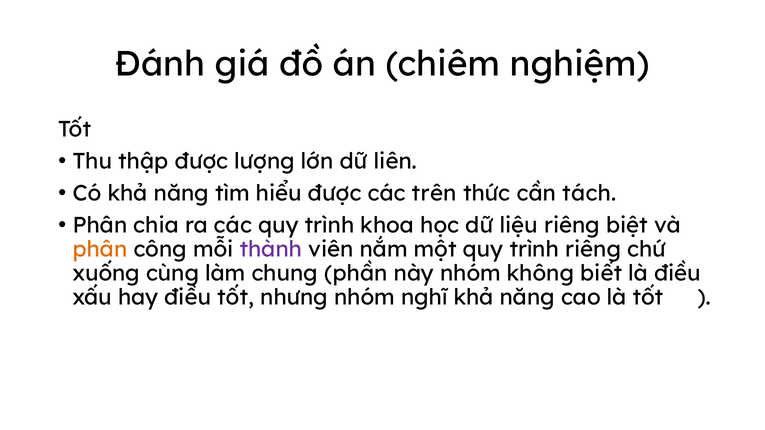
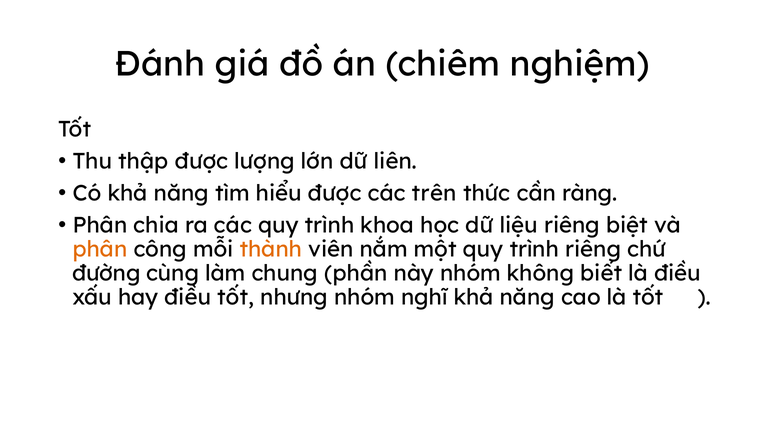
tách: tách -> ràng (590, 193)
thành colour: purple -> orange (271, 249)
xuống: xuống -> đường (106, 273)
